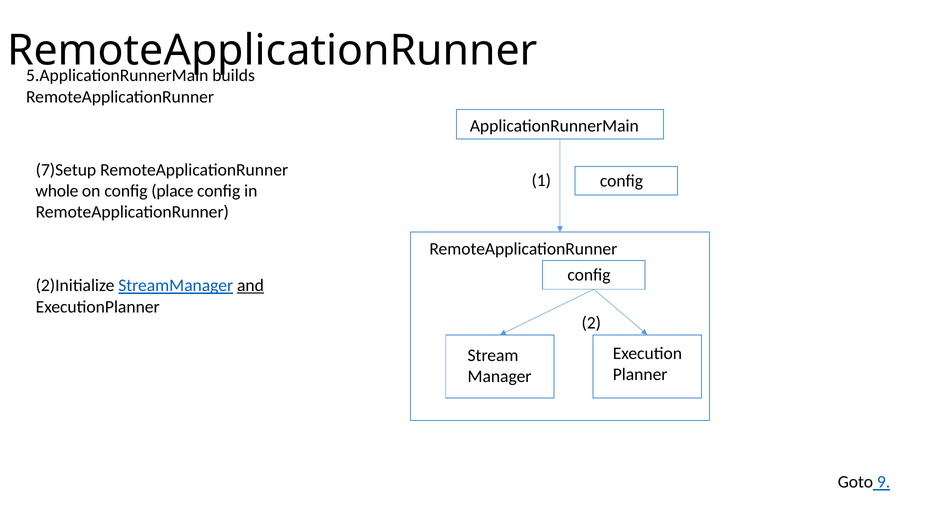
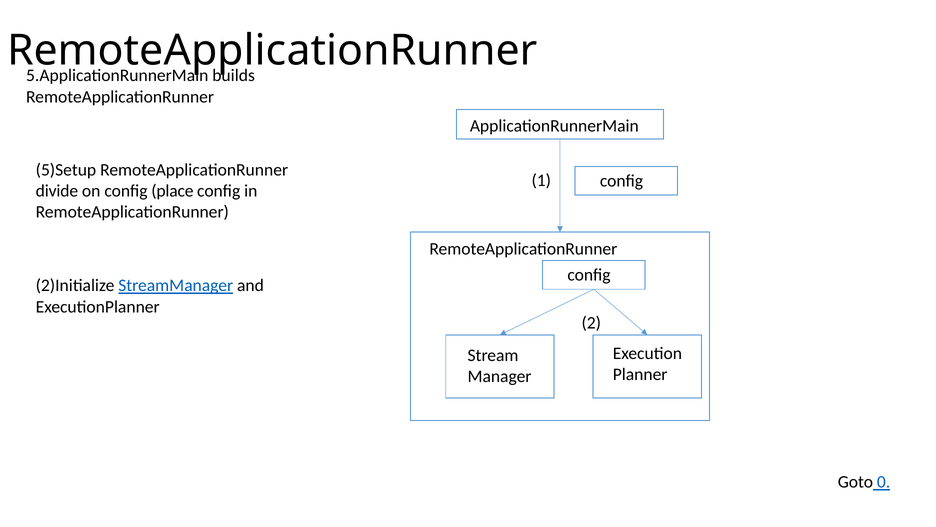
7)Setup: 7)Setup -> 5)Setup (66, 170)
whole: whole -> divide (57, 191)
and underline: present -> none (250, 285)
9: 9 -> 0 (884, 482)
